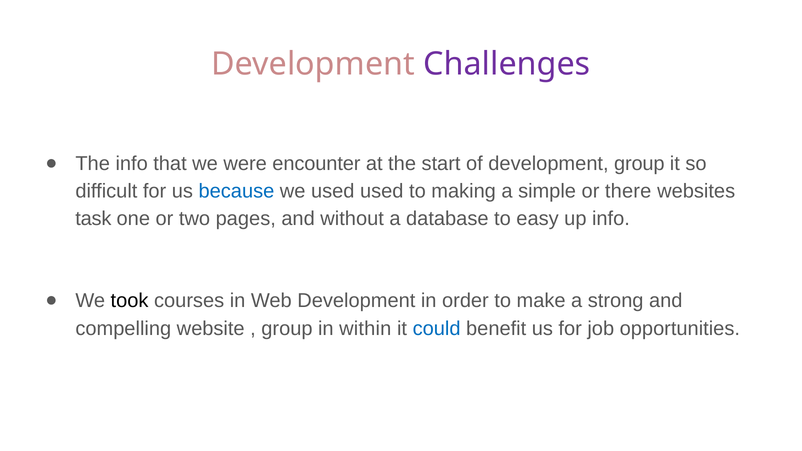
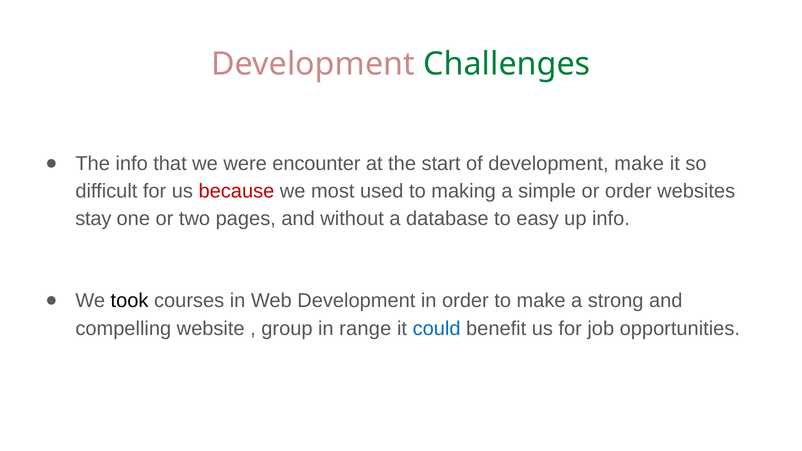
Challenges colour: purple -> green (507, 64)
development group: group -> make (639, 164)
because colour: blue -> red (236, 191)
we used: used -> most (333, 191)
or there: there -> order (628, 191)
task: task -> stay (93, 219)
within: within -> range (365, 329)
